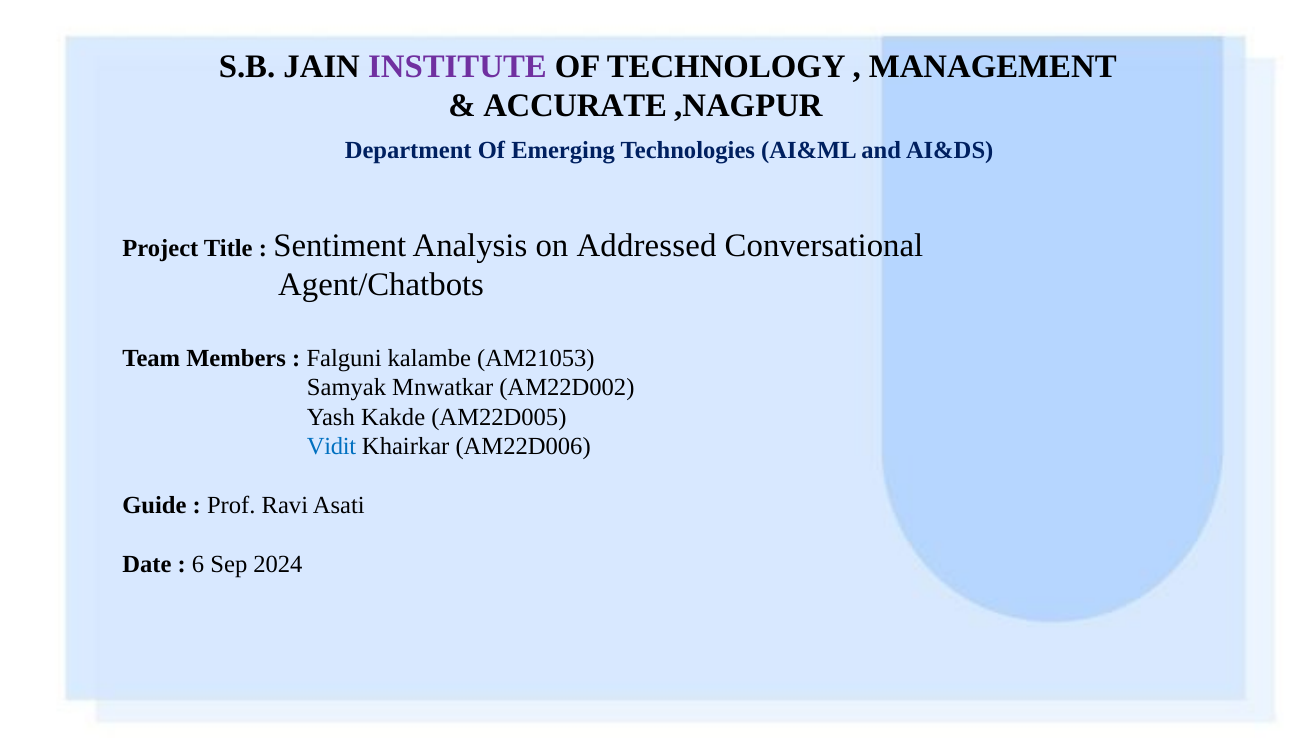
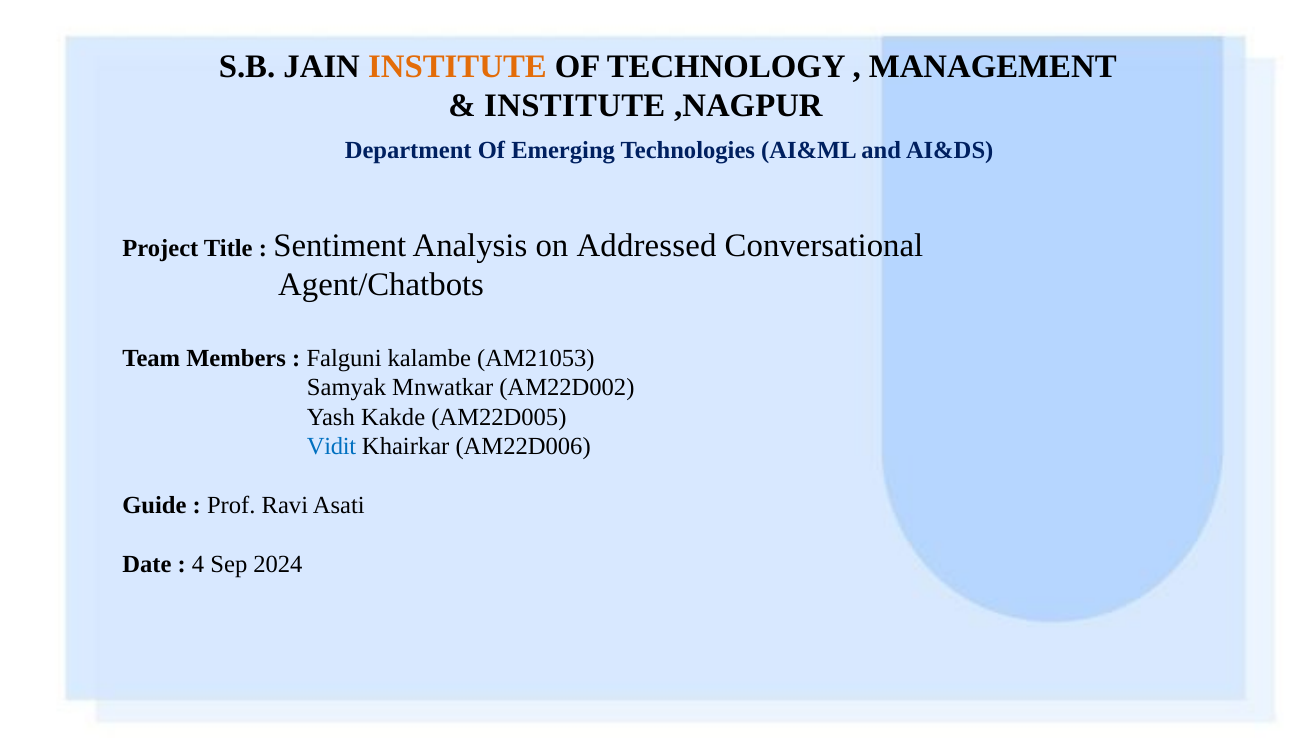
INSTITUTE colour: purple -> orange (457, 67)
ACCURATE: ACCURATE -> INSTITUTE (575, 106)
6: 6 -> 4 (198, 565)
